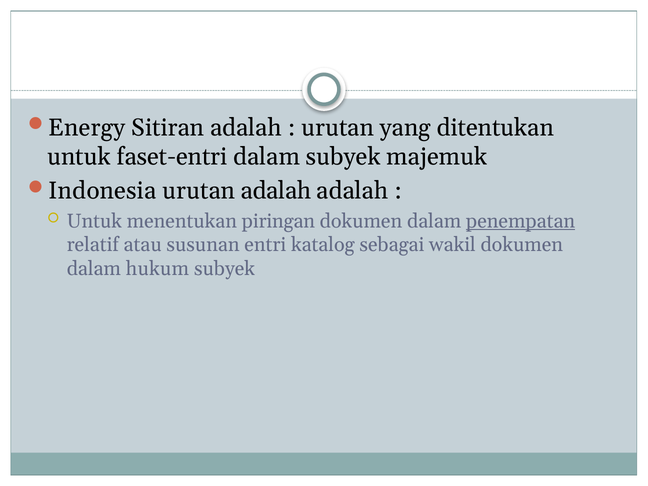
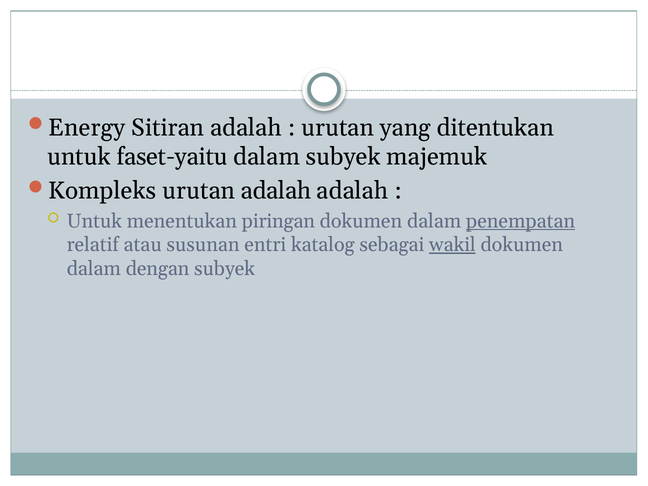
faset-entri: faset-entri -> faset-yaitu (172, 157)
Indonesia: Indonesia -> Kompleks (102, 191)
wakil underline: none -> present (452, 245)
hukum: hukum -> dengan (158, 269)
